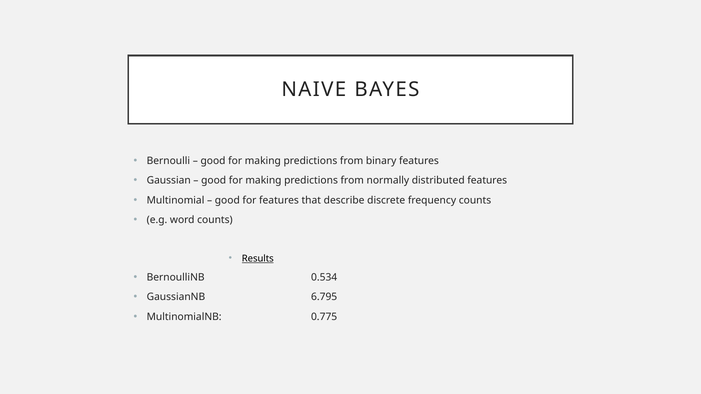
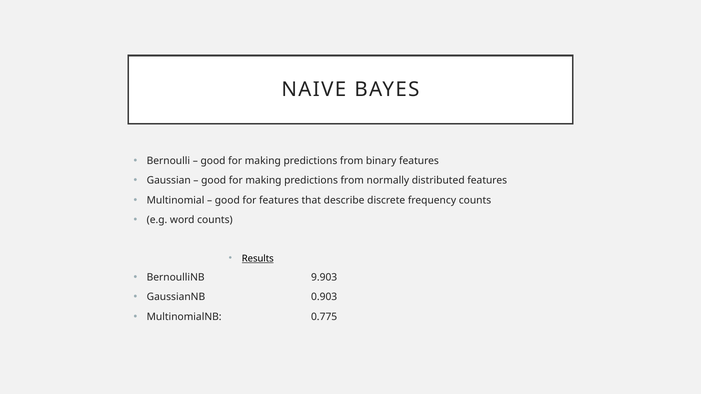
0.534: 0.534 -> 9.903 (324, 278)
6.795: 6.795 -> 0.903 (324, 297)
